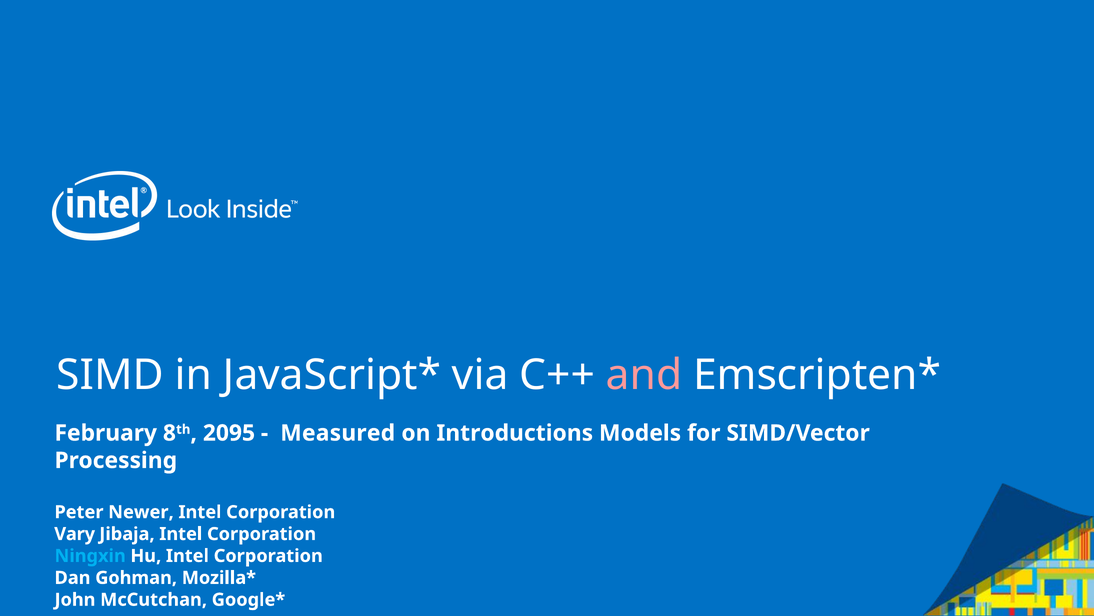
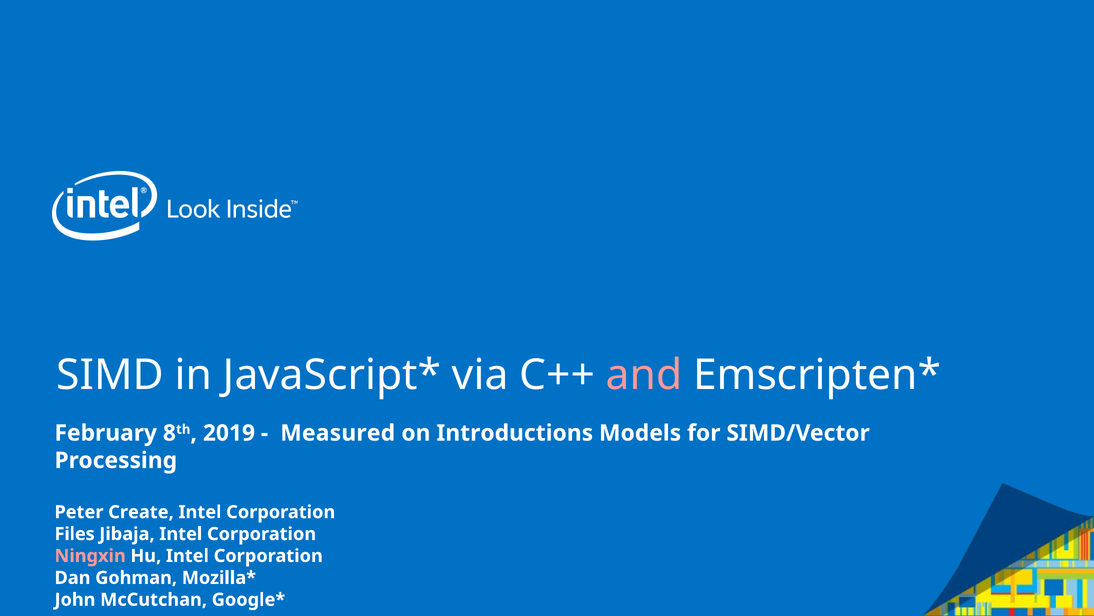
2095: 2095 -> 2019 (229, 433)
Newer: Newer -> Create (141, 512)
Vary: Vary -> Files (75, 534)
Ningxin colour: light blue -> pink (90, 555)
